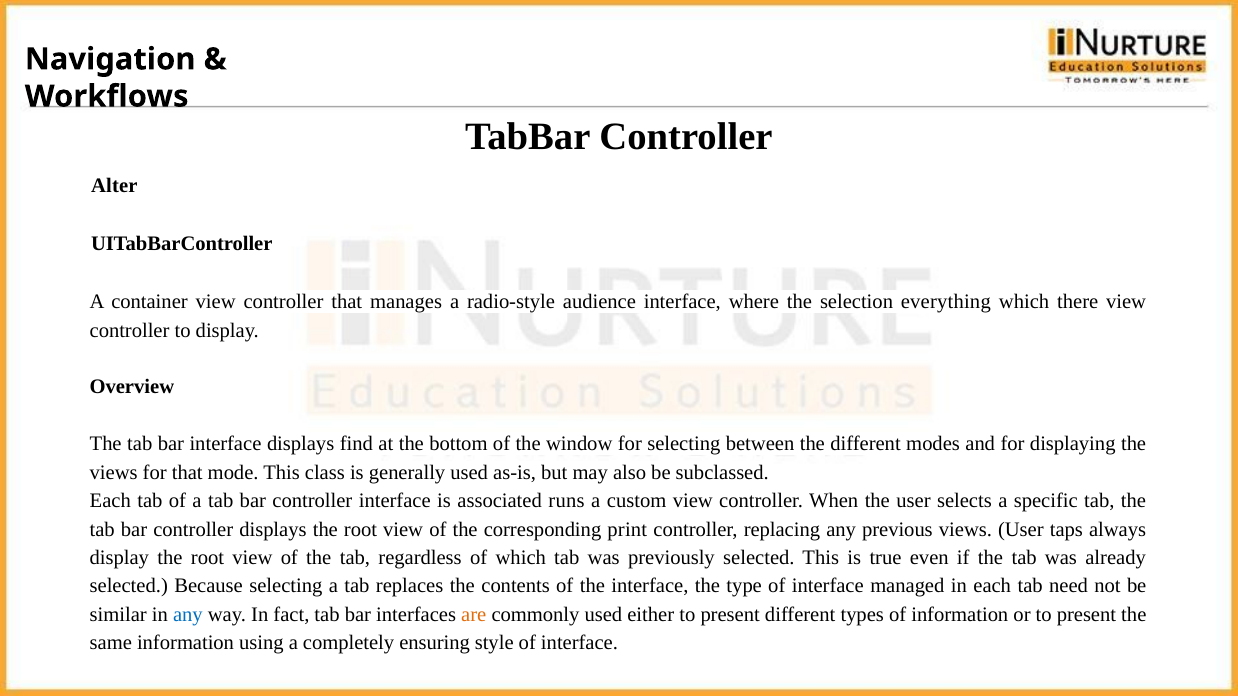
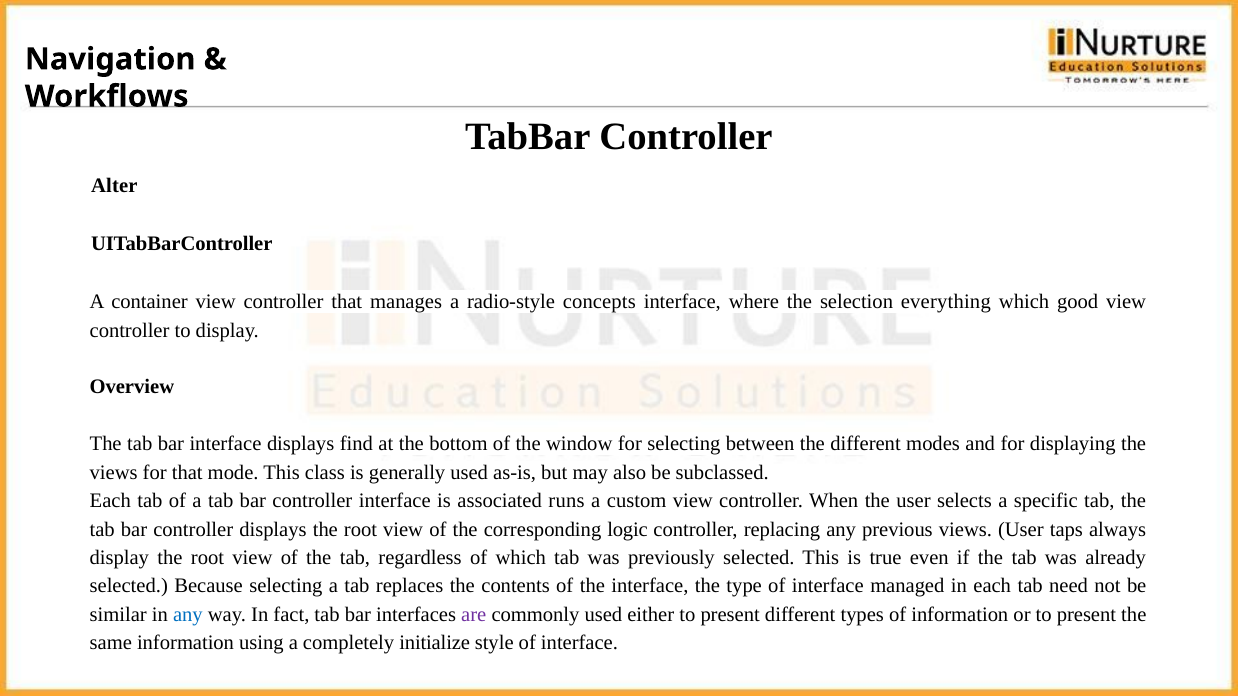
audience: audience -> concepts (599, 302)
there: there -> good (1078, 302)
print: print -> logic (628, 530)
are colour: orange -> purple (474, 615)
ensuring: ensuring -> initialize (435, 643)
